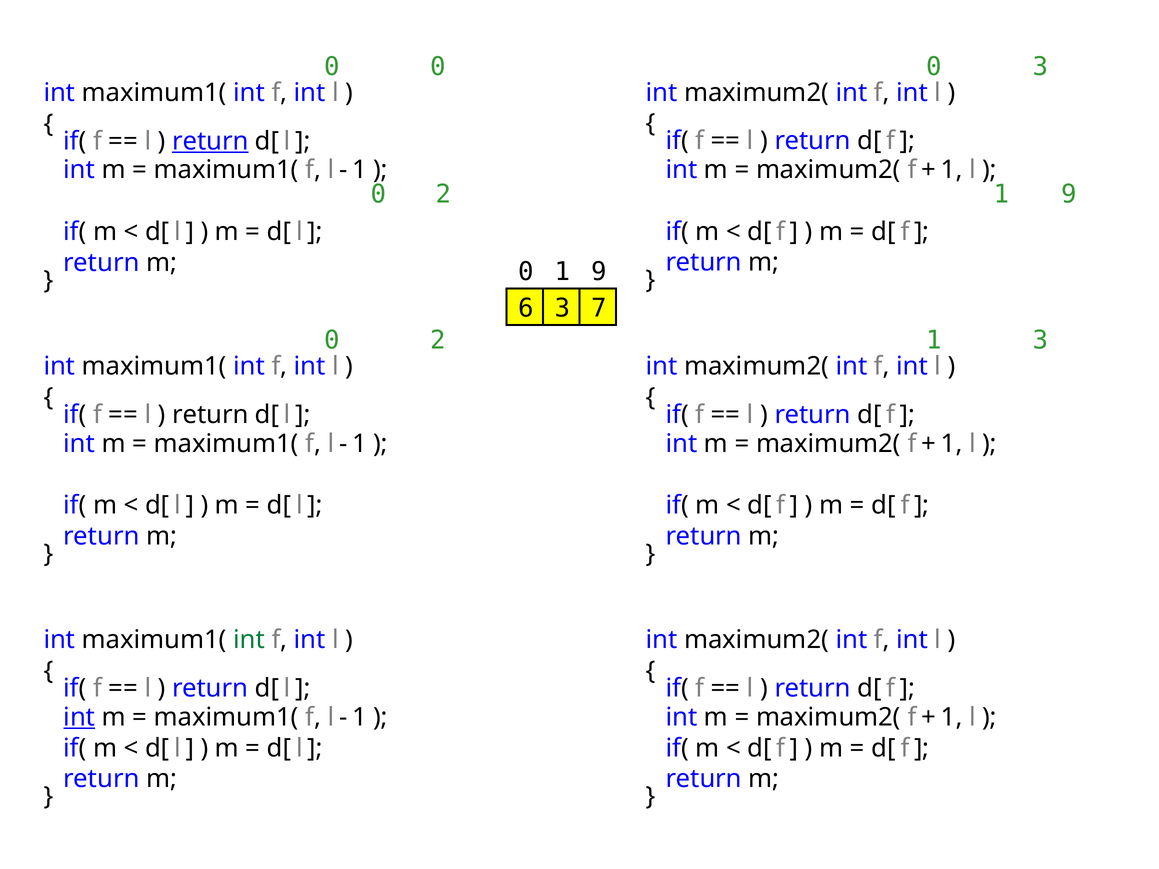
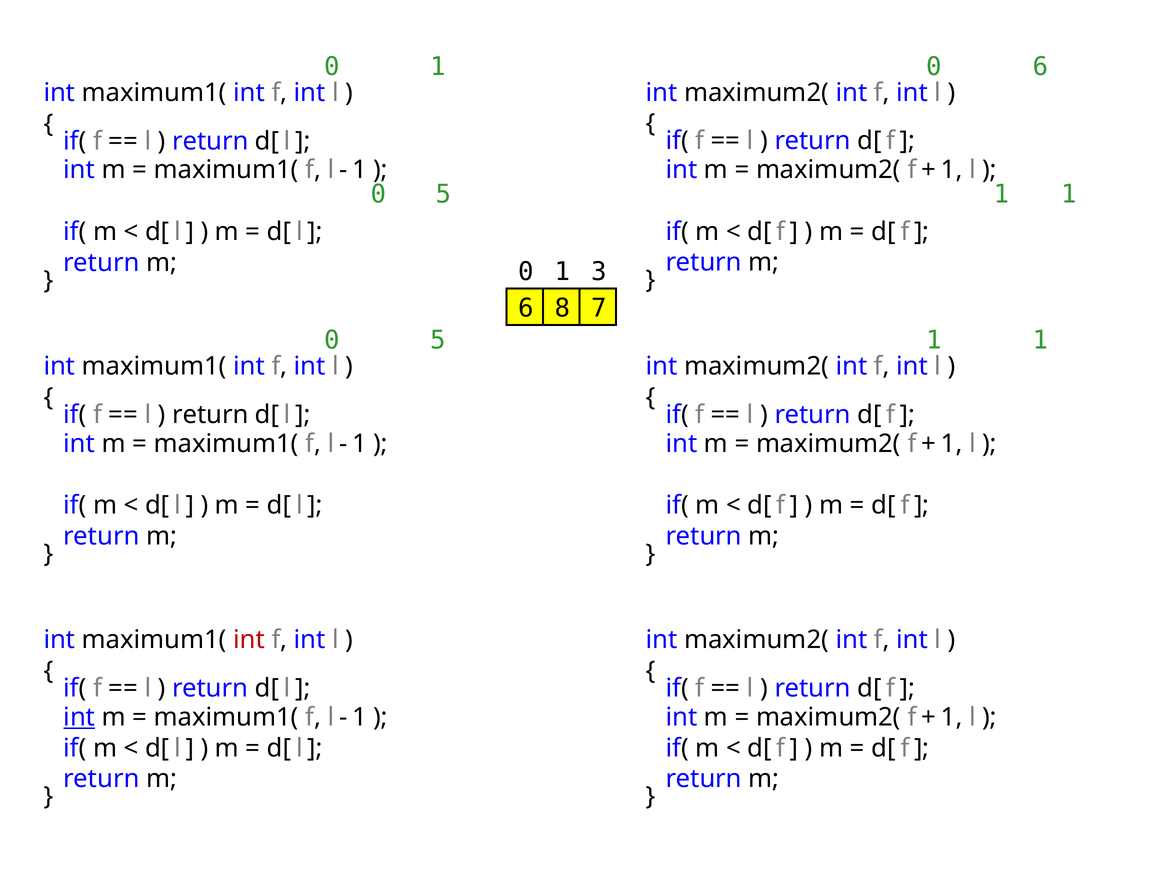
0: 0 -> 1 (438, 67)
0 3: 3 -> 6 (1040, 67)
return underline: present -> none (210, 141)
2: 2 -> 5 (444, 195)
9: 9 -> 1 (1069, 195)
0 1 9: 9 -> 3 (599, 272)
6 3: 3 -> 8 (562, 308)
2: 2 -> 5 (438, 341)
3: 3 -> 1 (1040, 341)
int colour: green -> red (249, 640)
